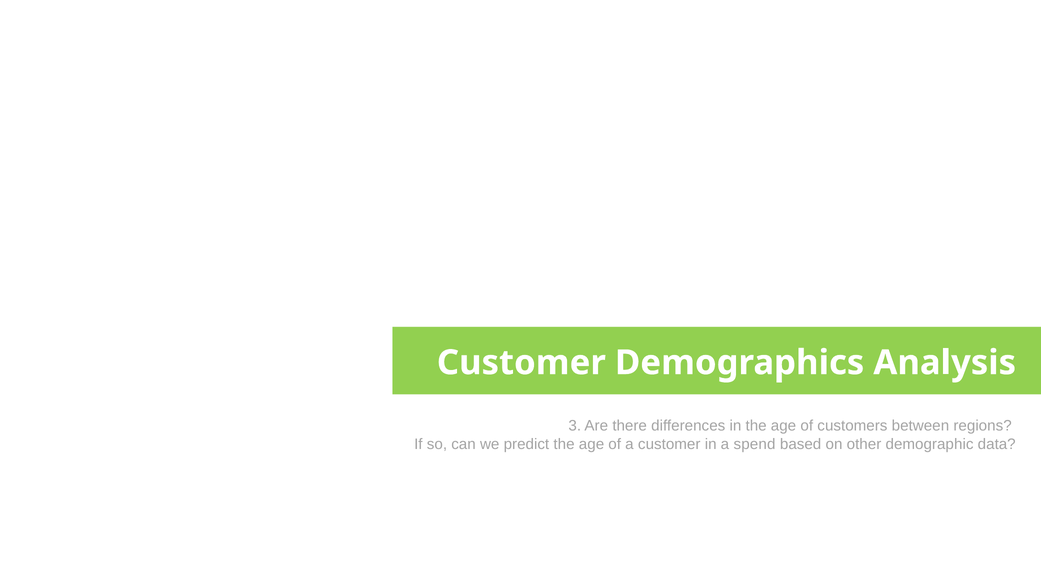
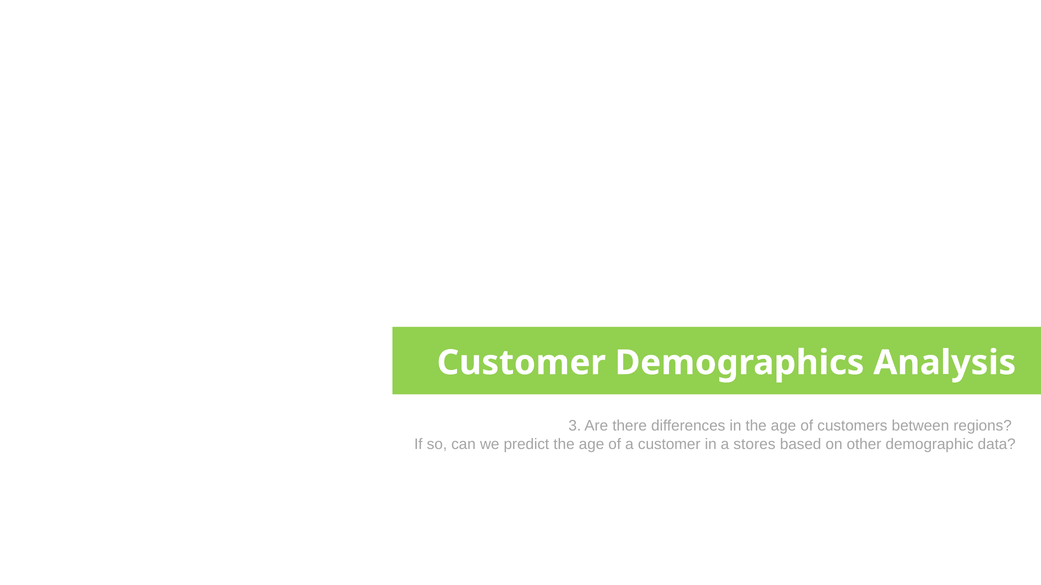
spend: spend -> stores (755, 444)
